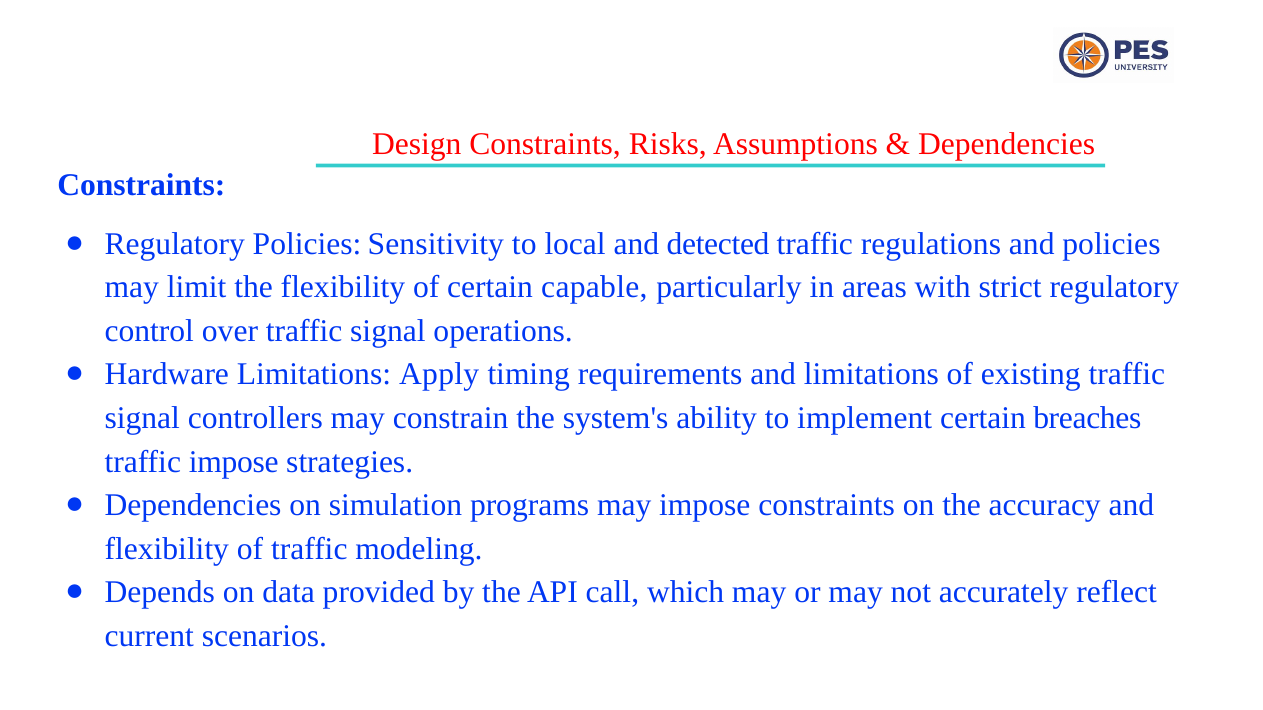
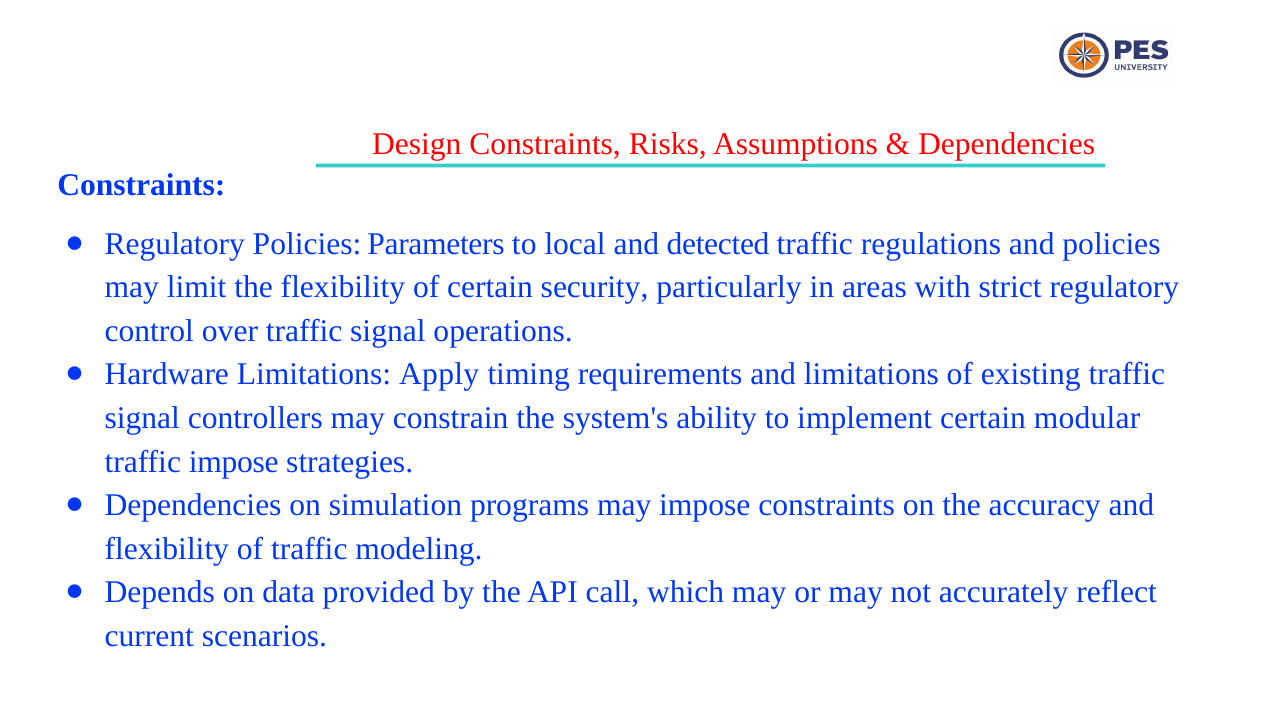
Sensitivity: Sensitivity -> Parameters (436, 244)
capable: capable -> security (595, 288)
breaches: breaches -> modular (1087, 418)
